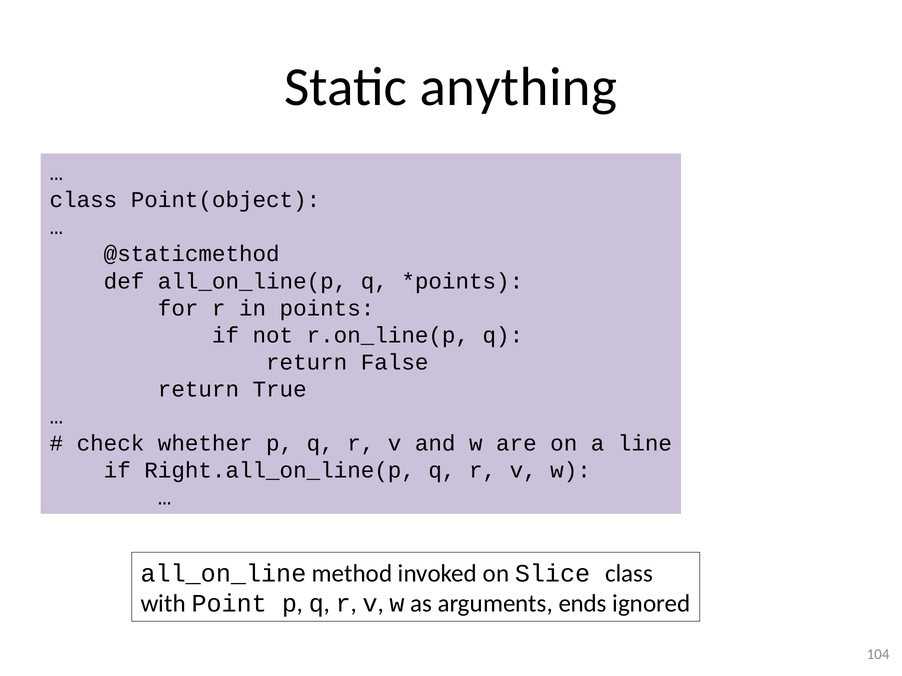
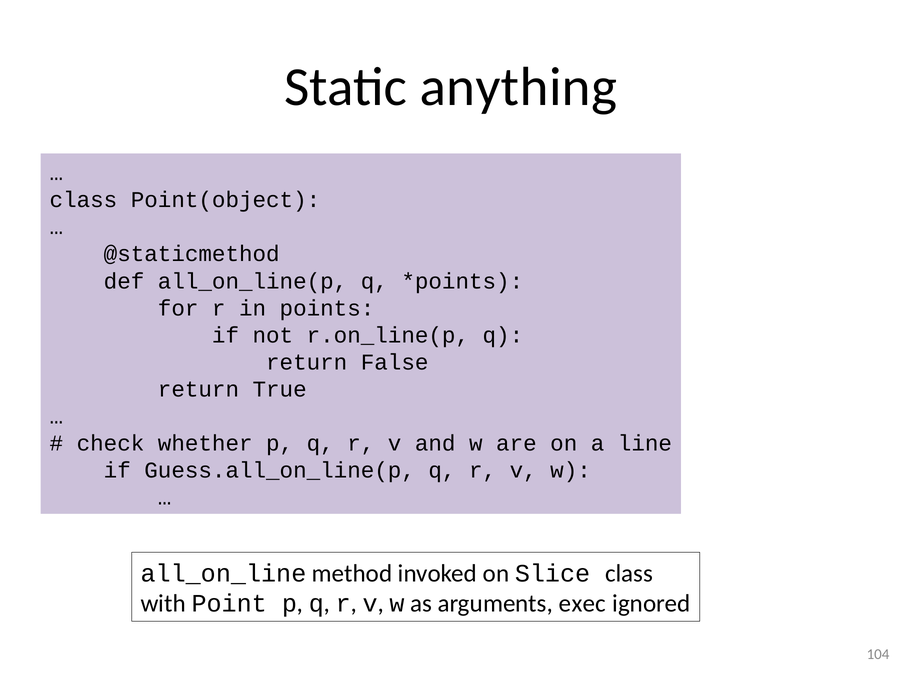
Right.all_on_line(p: Right.all_on_line(p -> Guess.all_on_line(p (280, 471)
ends: ends -> exec (582, 604)
